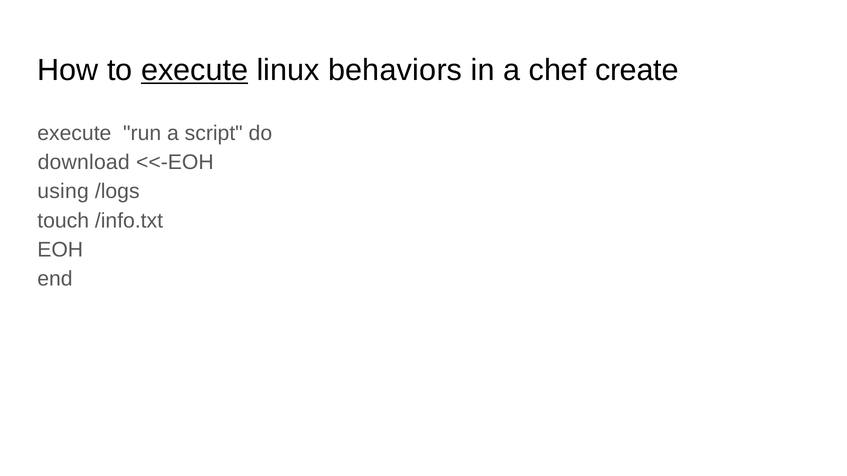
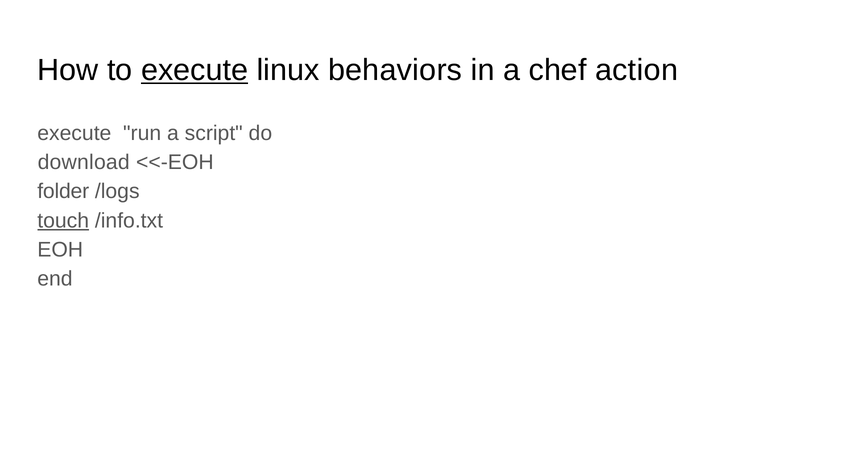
create: create -> action (637, 70)
using: using -> folder (63, 192)
touch underline: none -> present (63, 221)
